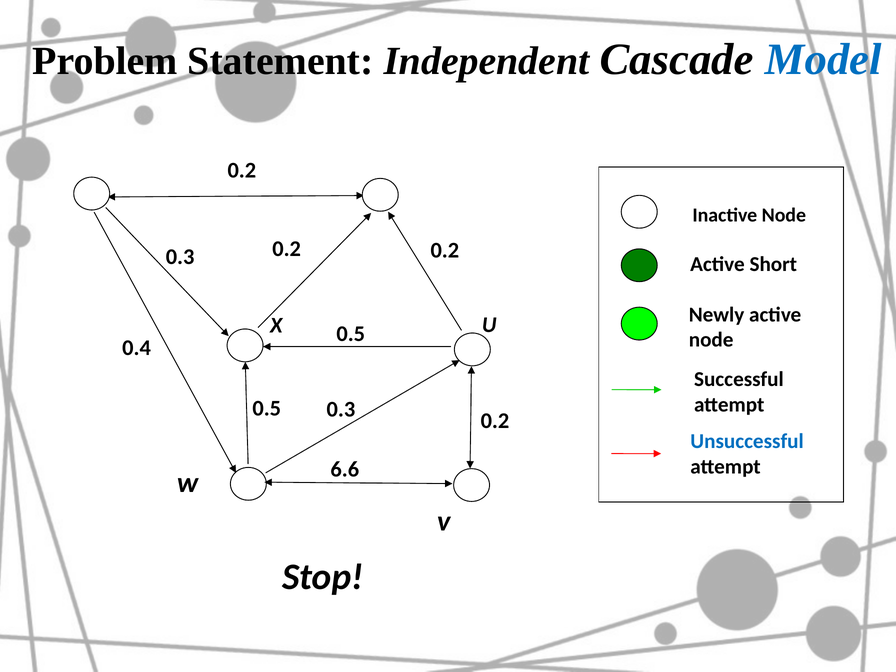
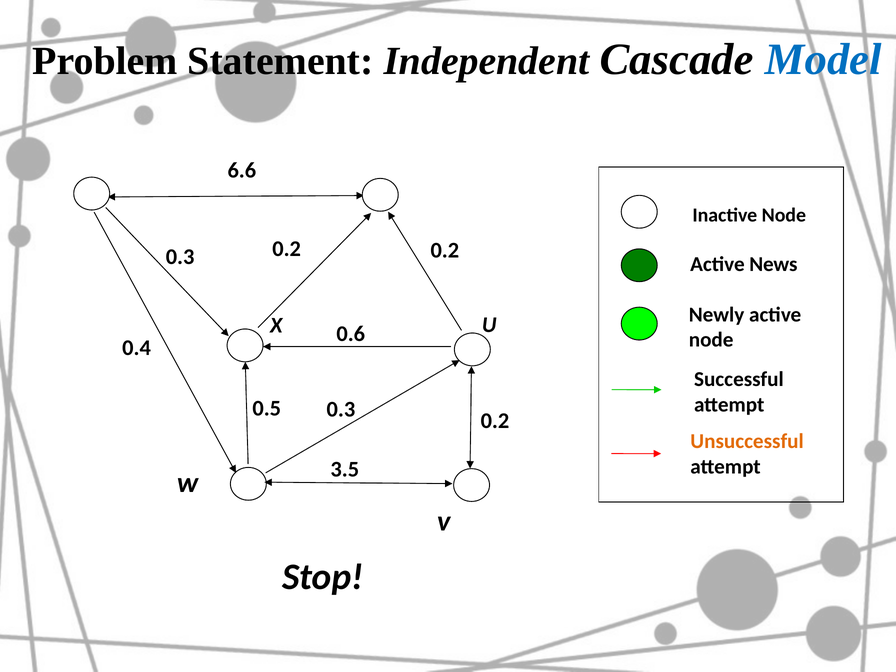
0.2: 0.2 -> 6.6 (242, 170)
Short: Short -> News (773, 264)
0.5: 0.5 -> 0.6 (351, 334)
Unsuccessful colour: blue -> orange (747, 442)
6.6: 6.6 -> 3.5 (345, 469)
